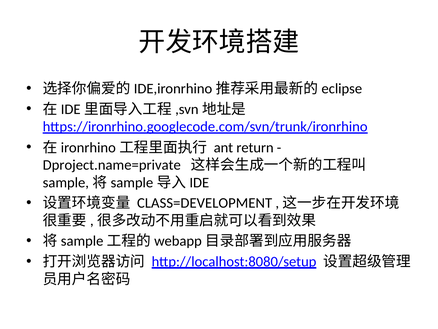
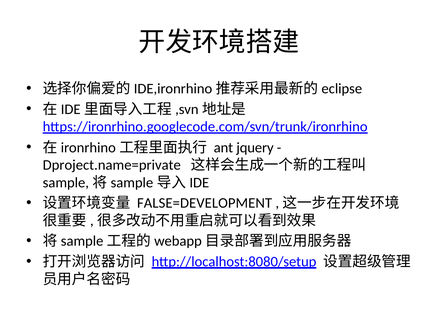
return: return -> jquery (255, 147)
CLASS=DEVELOPMENT: CLASS=DEVELOPMENT -> FALSE=DEVELOPMENT (205, 203)
